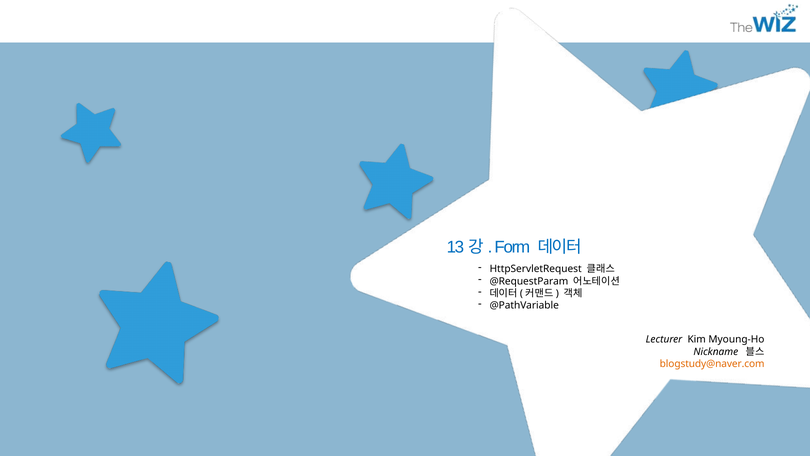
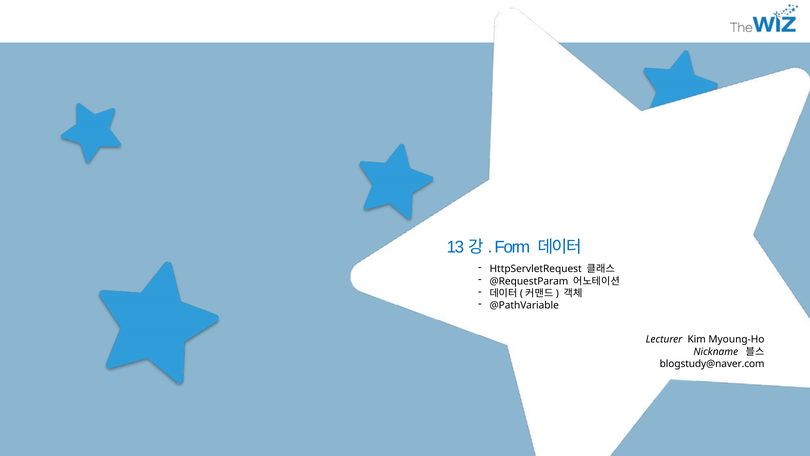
blogstudy@naver.com colour: orange -> black (712, 364)
